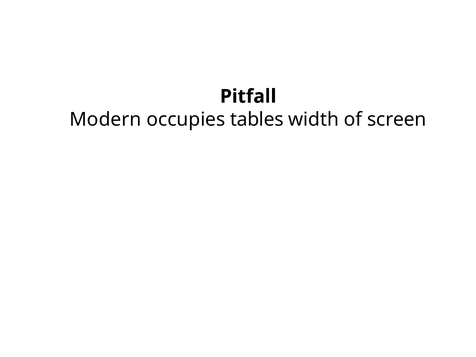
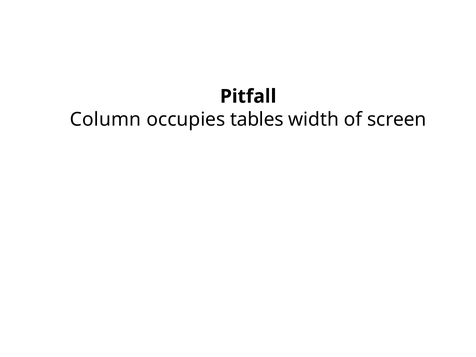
Modern: Modern -> Column (105, 119)
